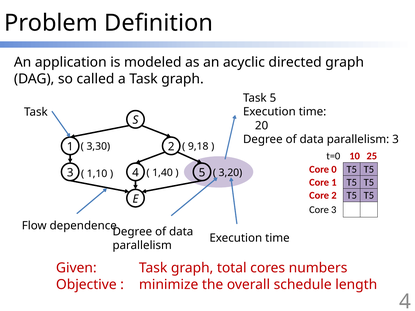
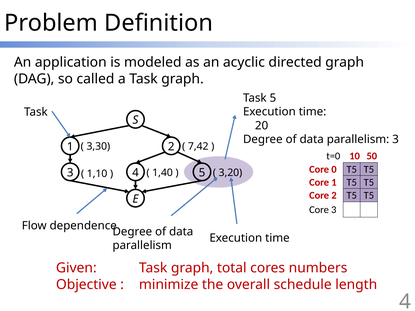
9,18: 9,18 -> 7,42 (198, 146)
25: 25 -> 50 (372, 156)
